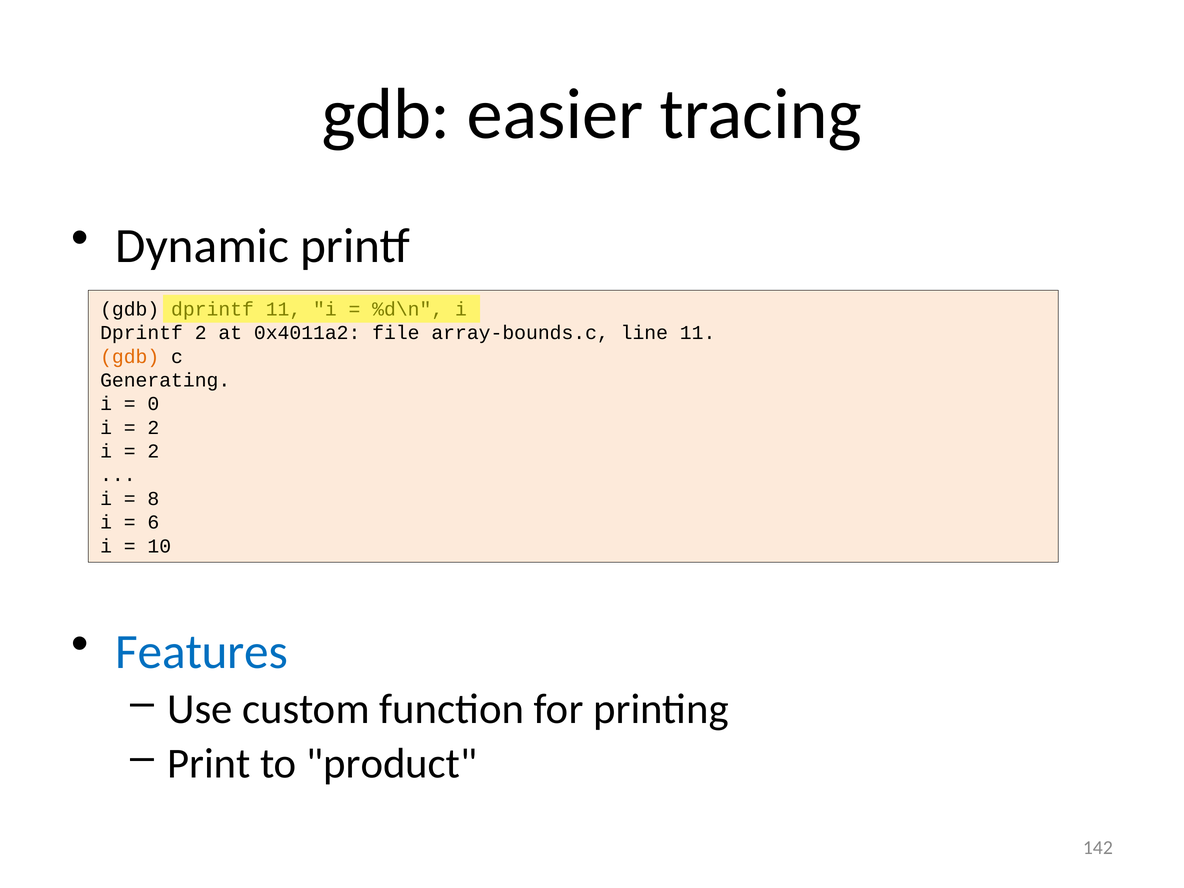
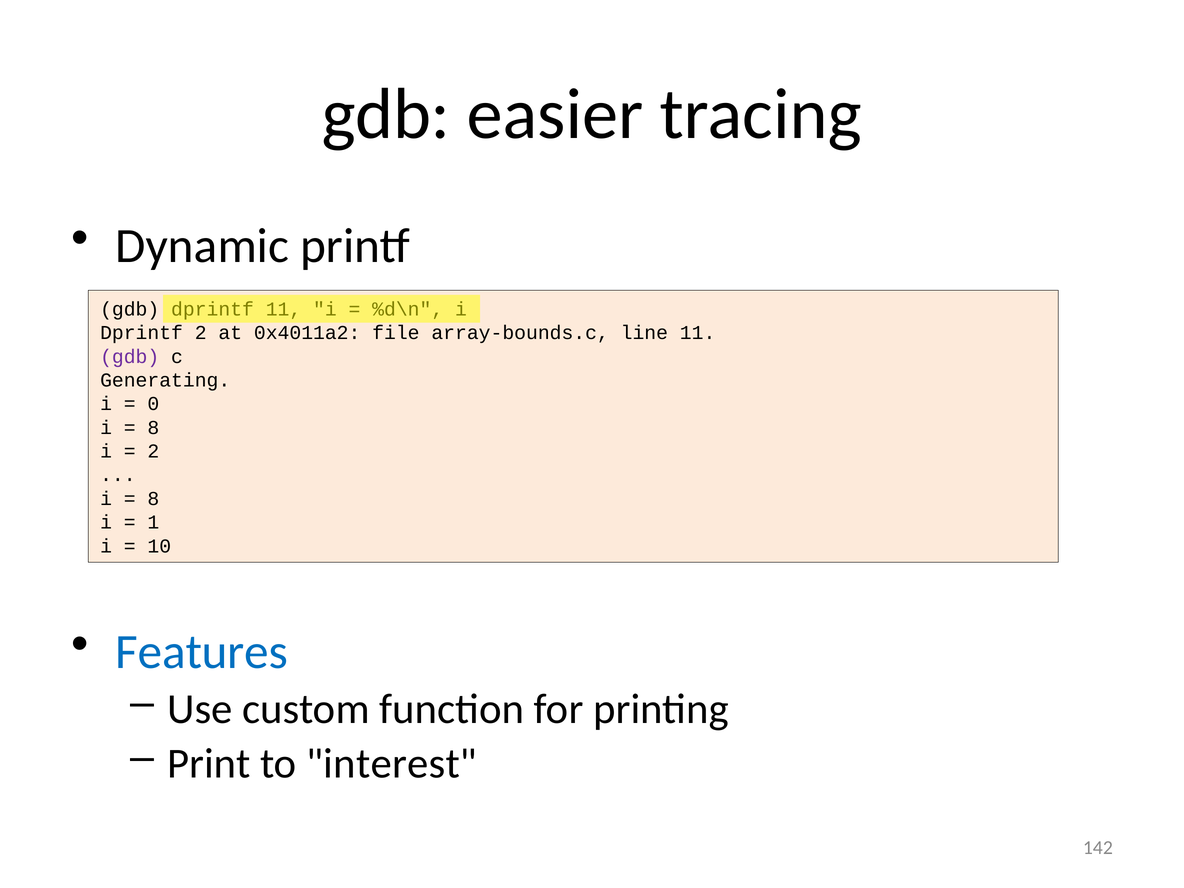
gdb colour: orange -> purple (130, 357)
2: 2 -> 8 (153, 428)
6: 6 -> 1 (153, 522)
product: product -> interest (392, 764)
